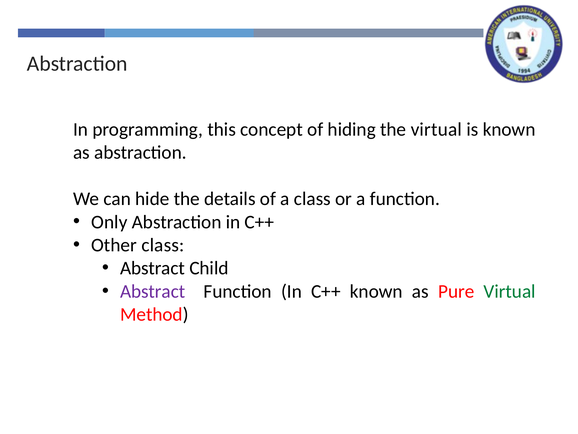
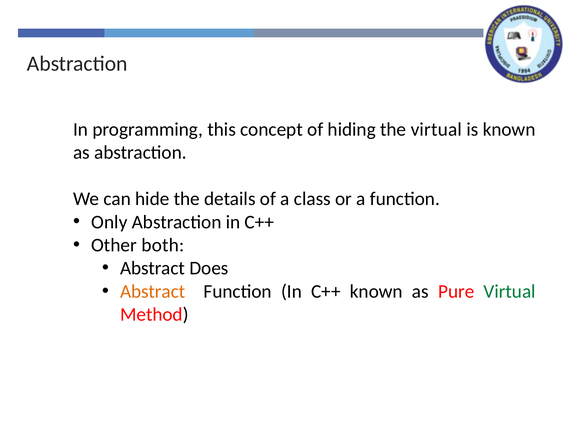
Other class: class -> both (163, 245)
Child: Child -> Does (209, 268)
Abstract colour: purple -> orange (153, 291)
